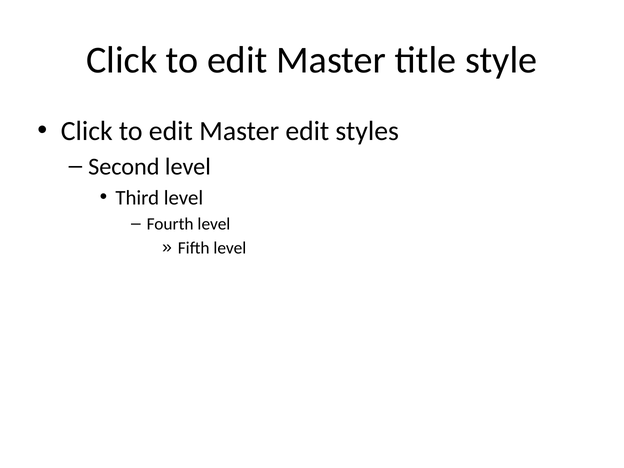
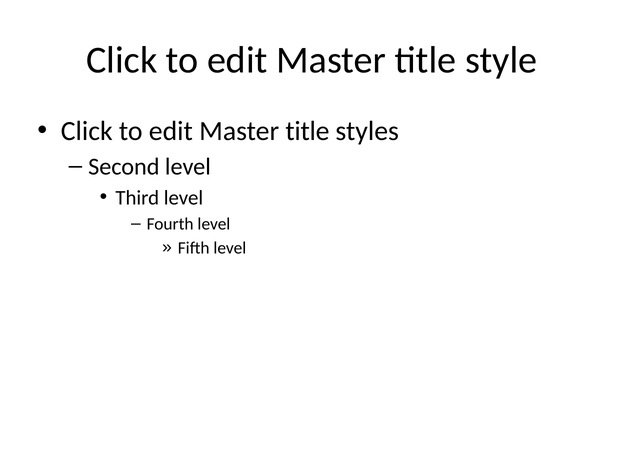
edit: edit -> title (307, 131)
